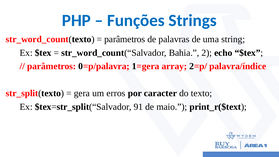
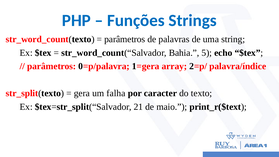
2: 2 -> 5 (207, 53)
erros: erros -> falha (116, 93)
91: 91 -> 21 (138, 107)
